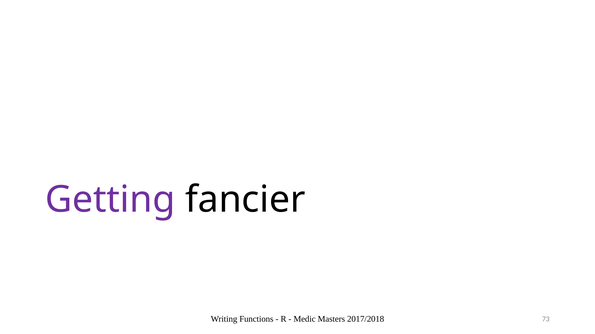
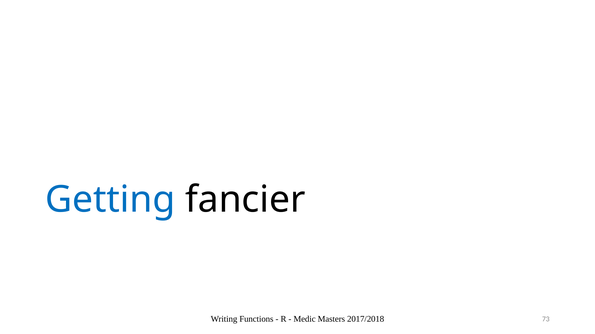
Getting colour: purple -> blue (110, 200)
